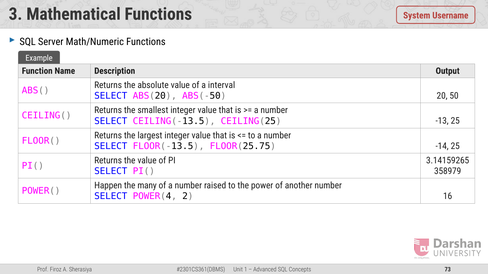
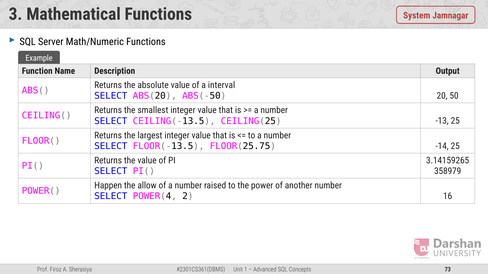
Username: Username -> Jamnagar (450, 15)
many: many -> allow (147, 186)
